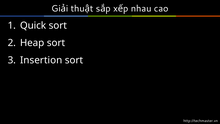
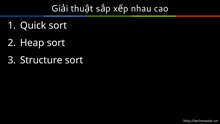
Insertion: Insertion -> Structure (41, 60)
